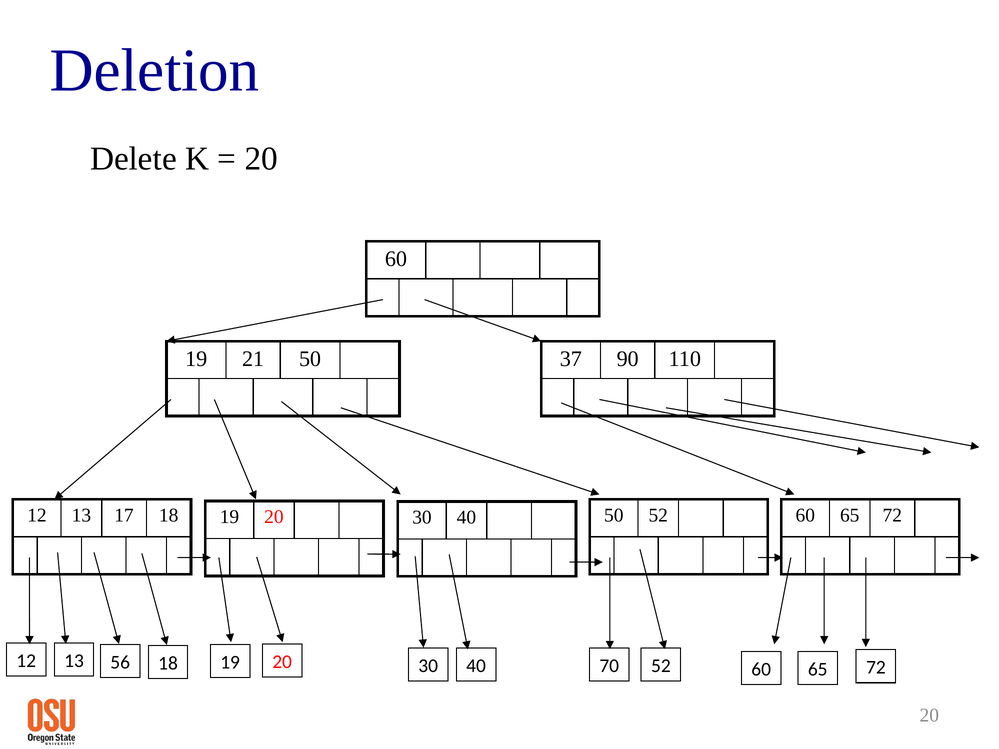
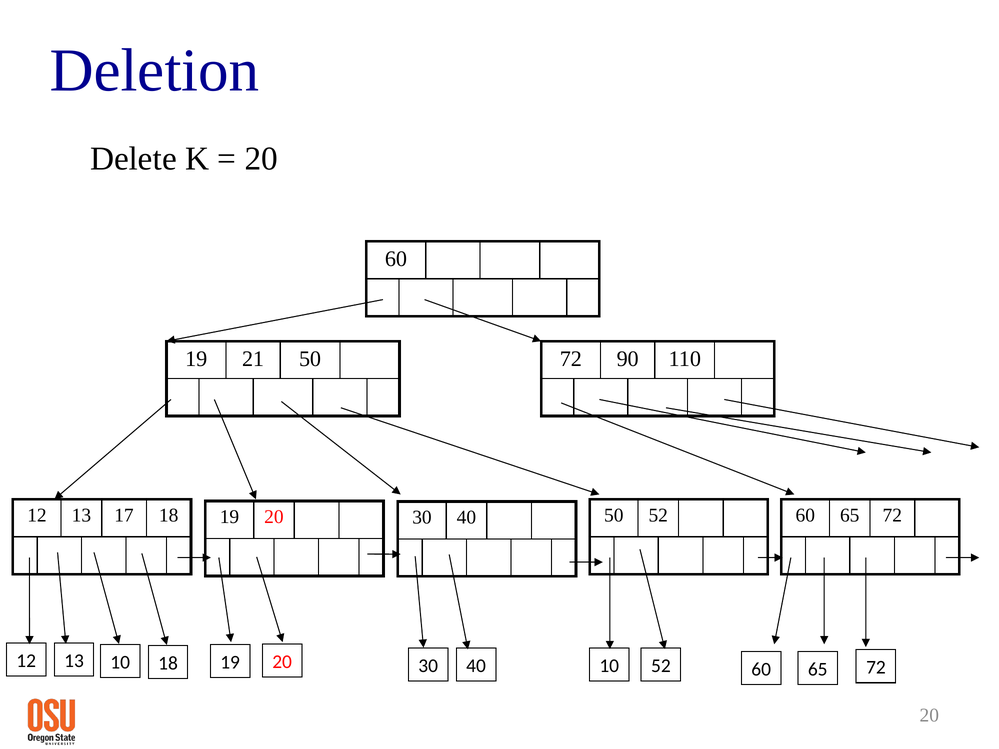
50 37: 37 -> 72 (571, 359)
13 56: 56 -> 10 (120, 663)
40 70: 70 -> 10 (609, 666)
